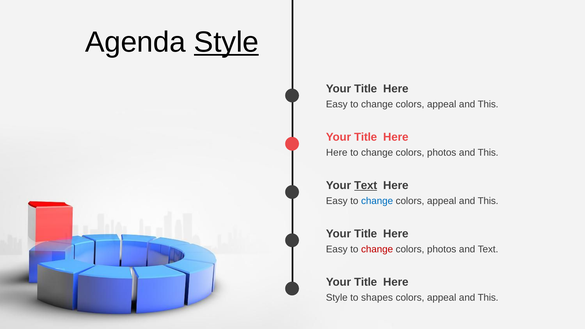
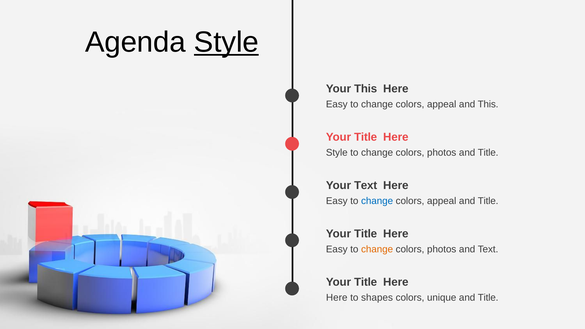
Title: Title -> This (366, 89)
Here: Here -> Style (337, 153)
photos and This: This -> Title (488, 153)
Text underline: present -> none (366, 185)
This: This -> Title (488, 201)
change colour: red -> orange (377, 249)
Style: Style -> Here (337, 298)
appeal: appeal -> unique (442, 298)
This: This -> Title (488, 298)
